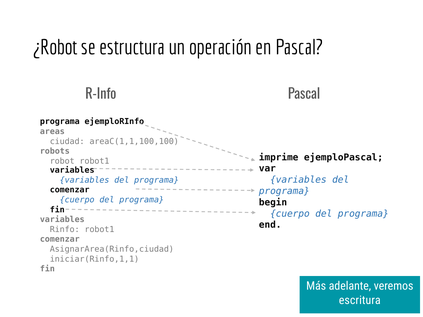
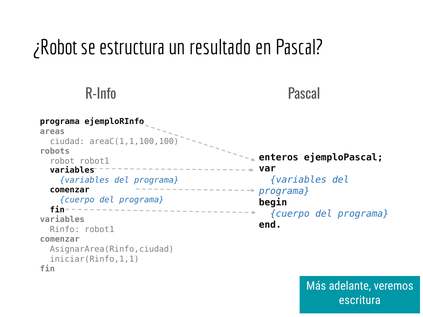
operación: operación -> resultado (220, 47)
imprime: imprime -> enteros (279, 157)
